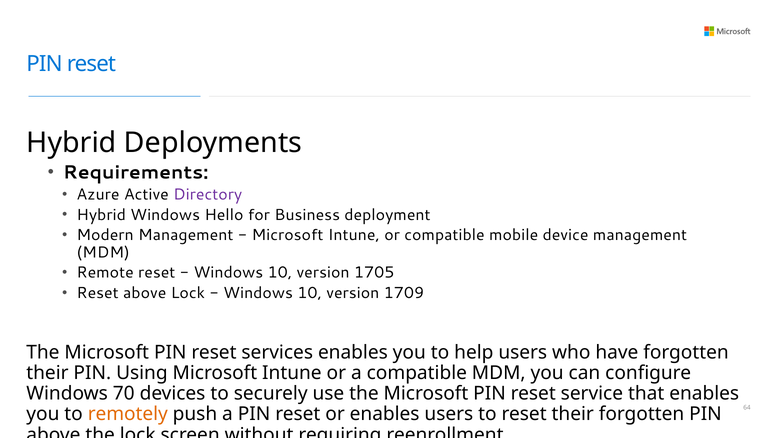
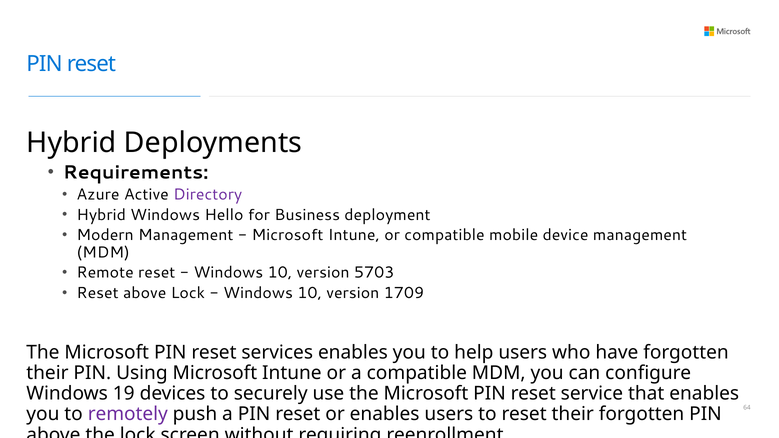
1705: 1705 -> 5703 (374, 273)
70: 70 -> 19 (124, 394)
remotely colour: orange -> purple (128, 414)
